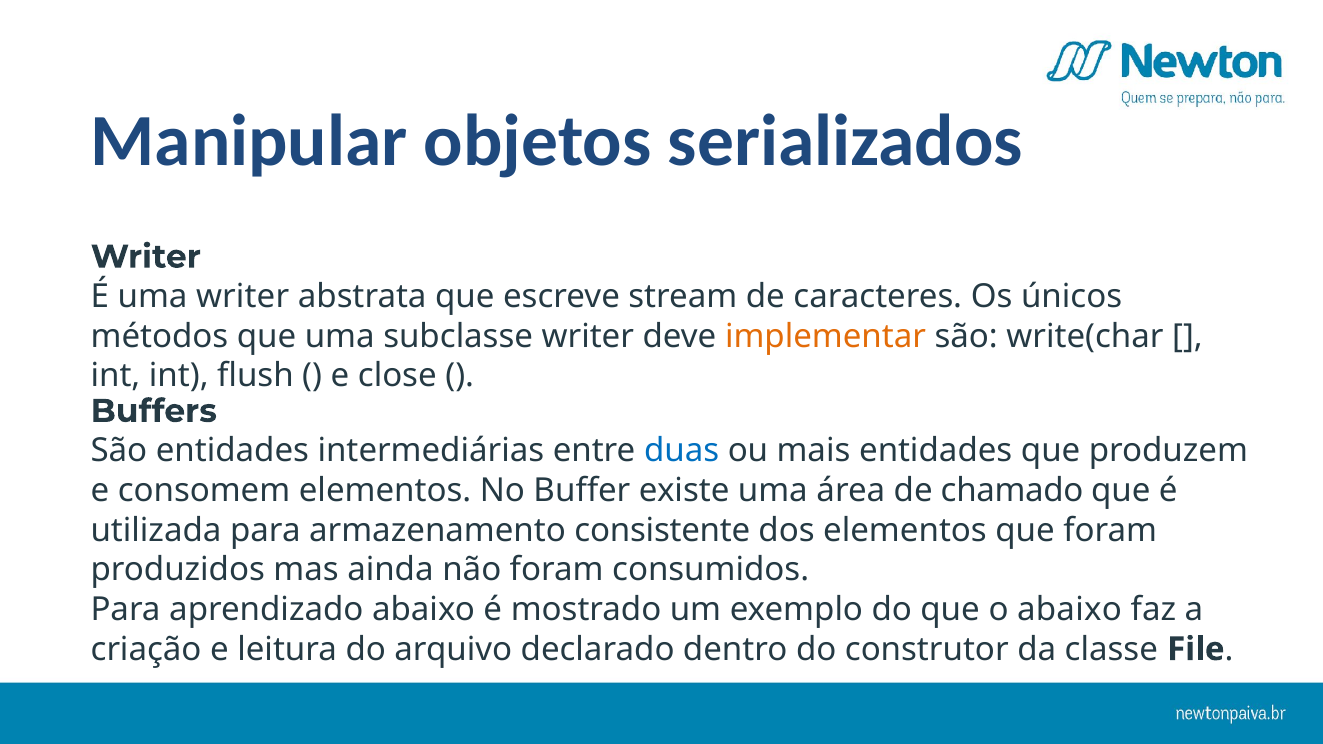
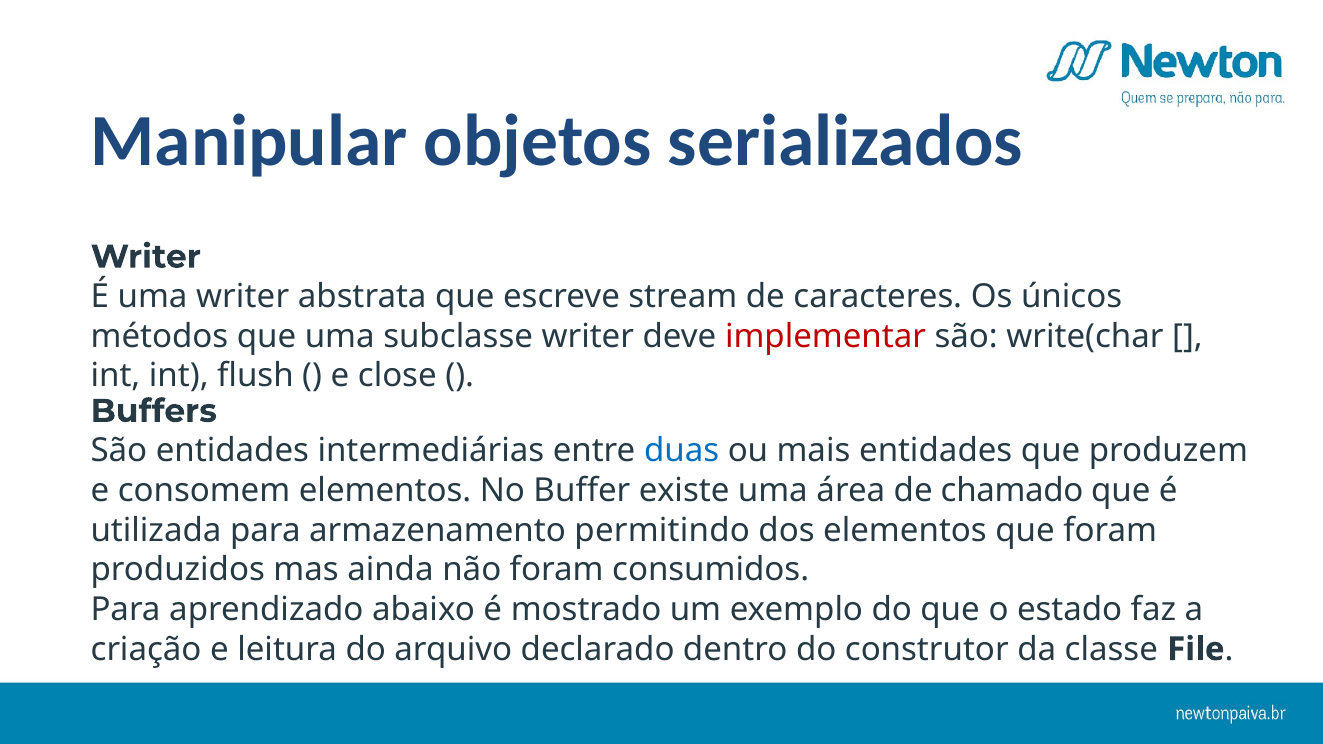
implementar colour: orange -> red (826, 336)
consistente: consistente -> permitindo (662, 530)
o abaixo: abaixo -> estado (1070, 610)
